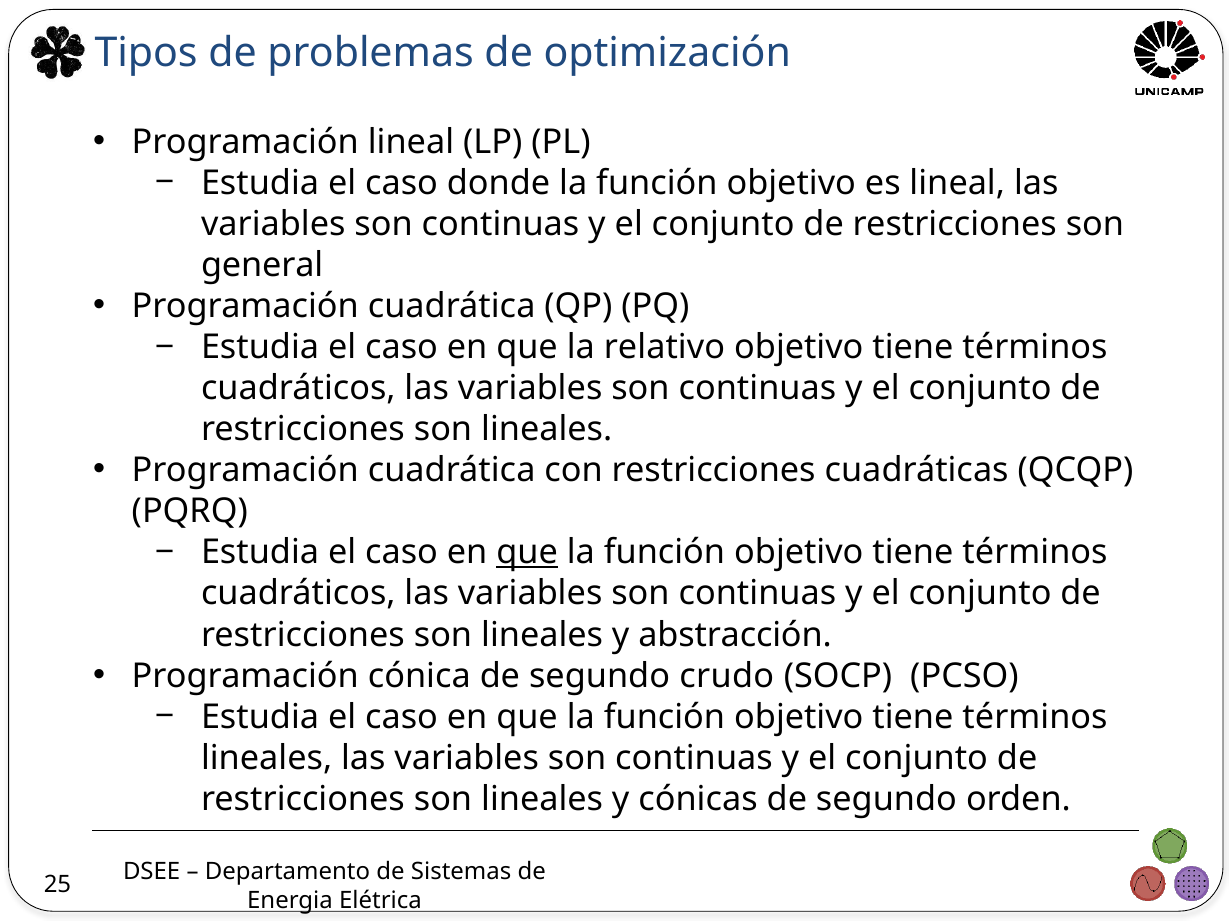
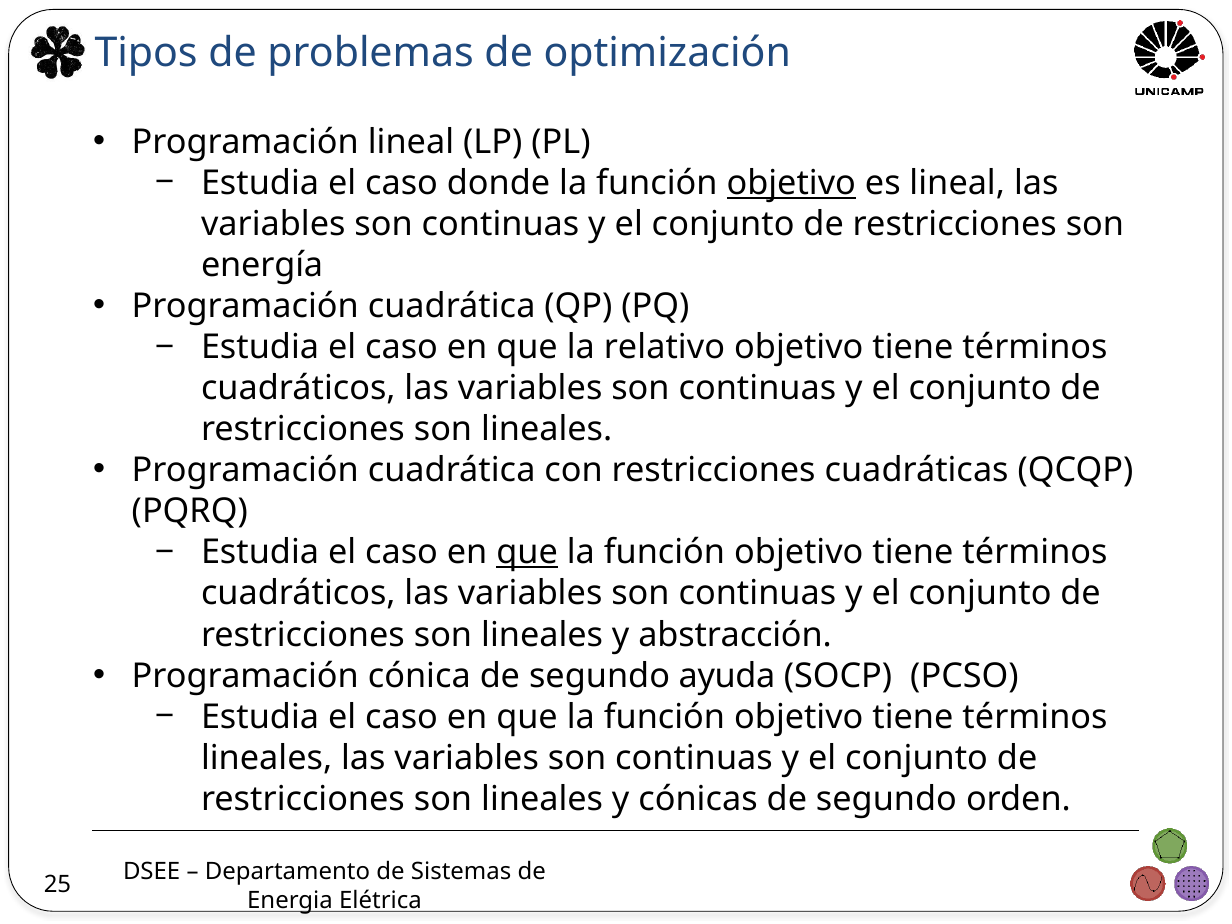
objetivo underline: none -> present (791, 183)
general: general -> energía (262, 265)
crudo: crudo -> ayuda (727, 676)
